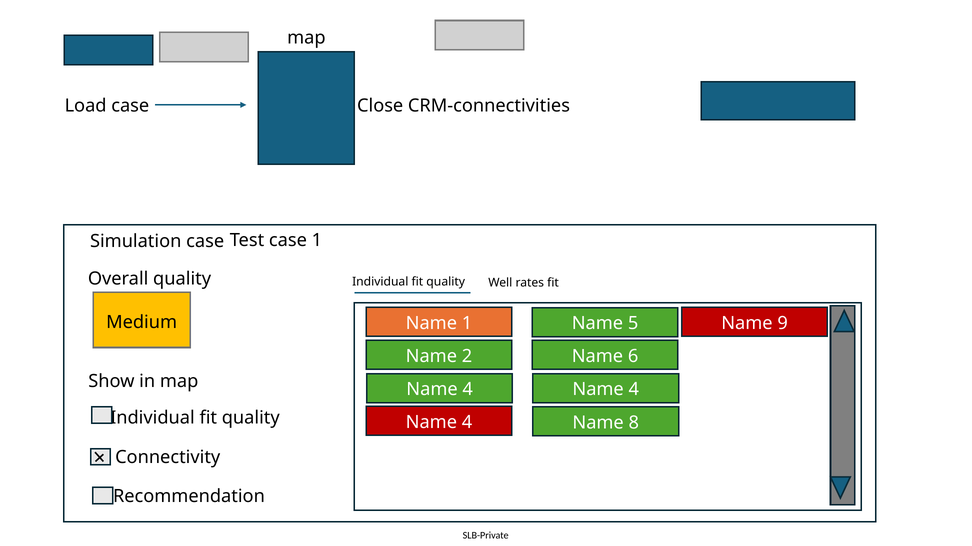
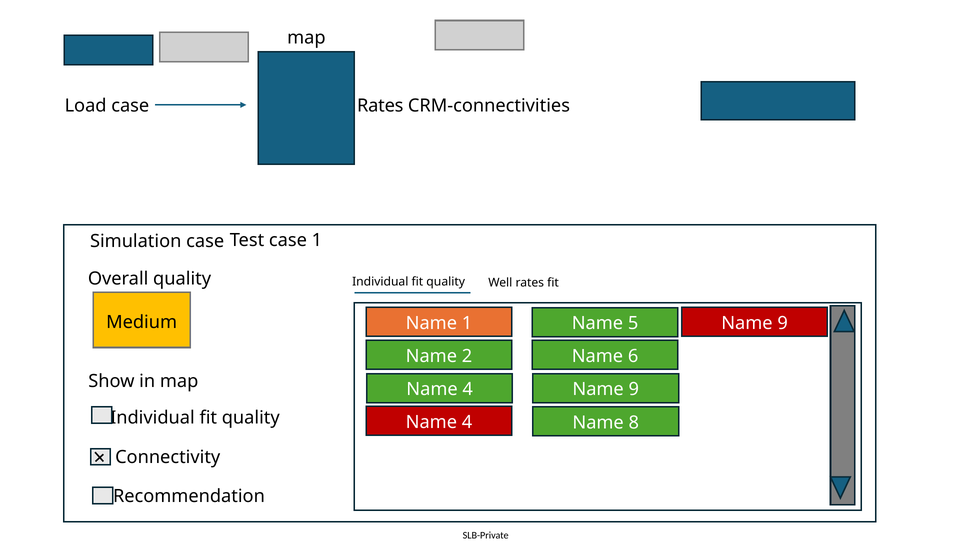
Close: Close -> Rates (380, 106)
4: 4 -> 9 (634, 390)
